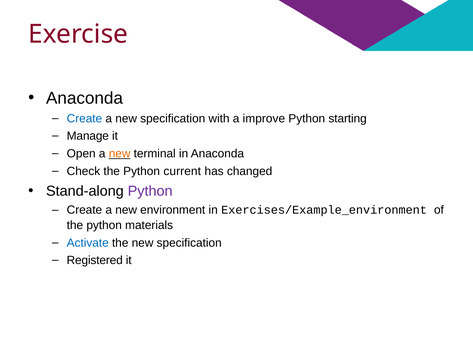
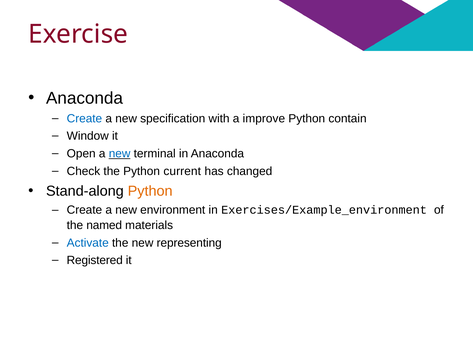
starting: starting -> contain (348, 118)
Manage: Manage -> Window (88, 136)
new colour: orange -> blue (120, 153)
Python colour: purple -> orange (150, 191)
python: python -> named (104, 225)
the new specification: specification -> representing (189, 243)
